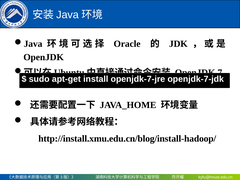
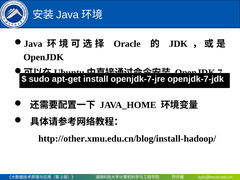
http://install.xmu.edu.cn/blog/install-hadoop/: http://install.xmu.edu.cn/blog/install-hadoop/ -> http://other.xmu.edu.cn/blog/install-hadoop/ (127, 139)
